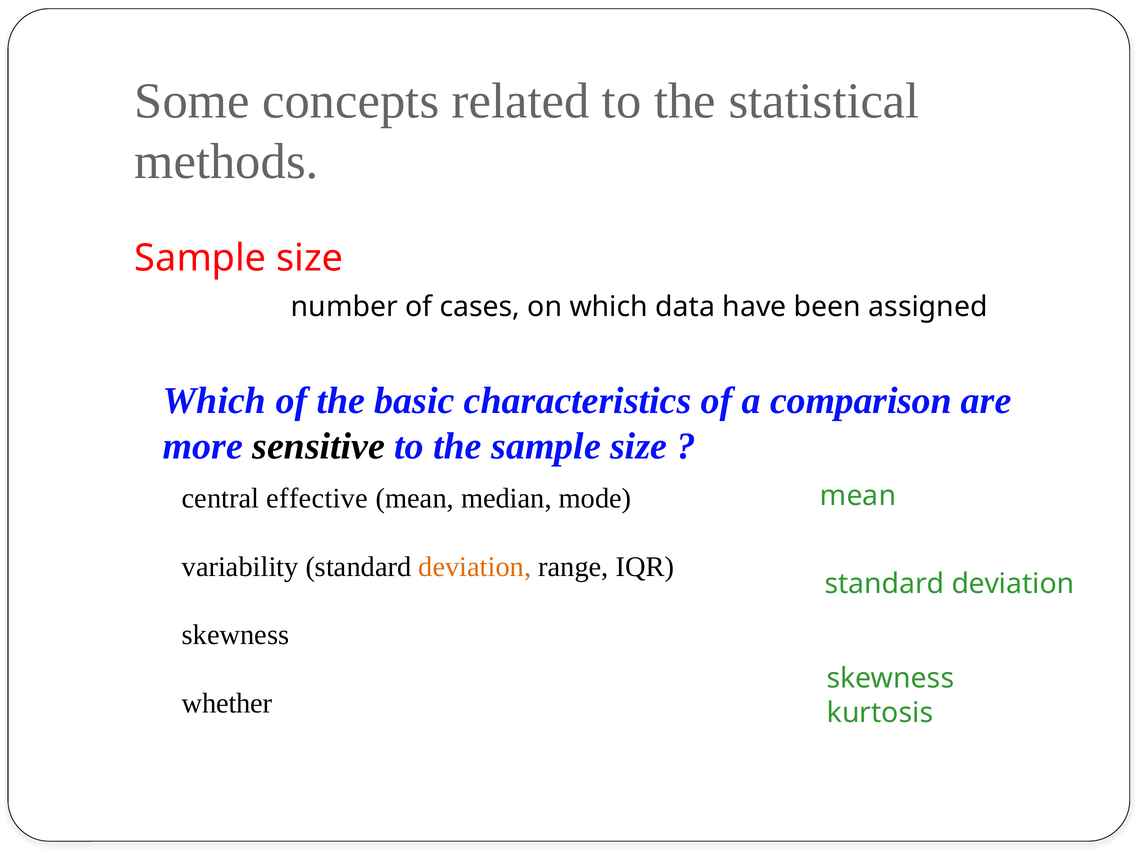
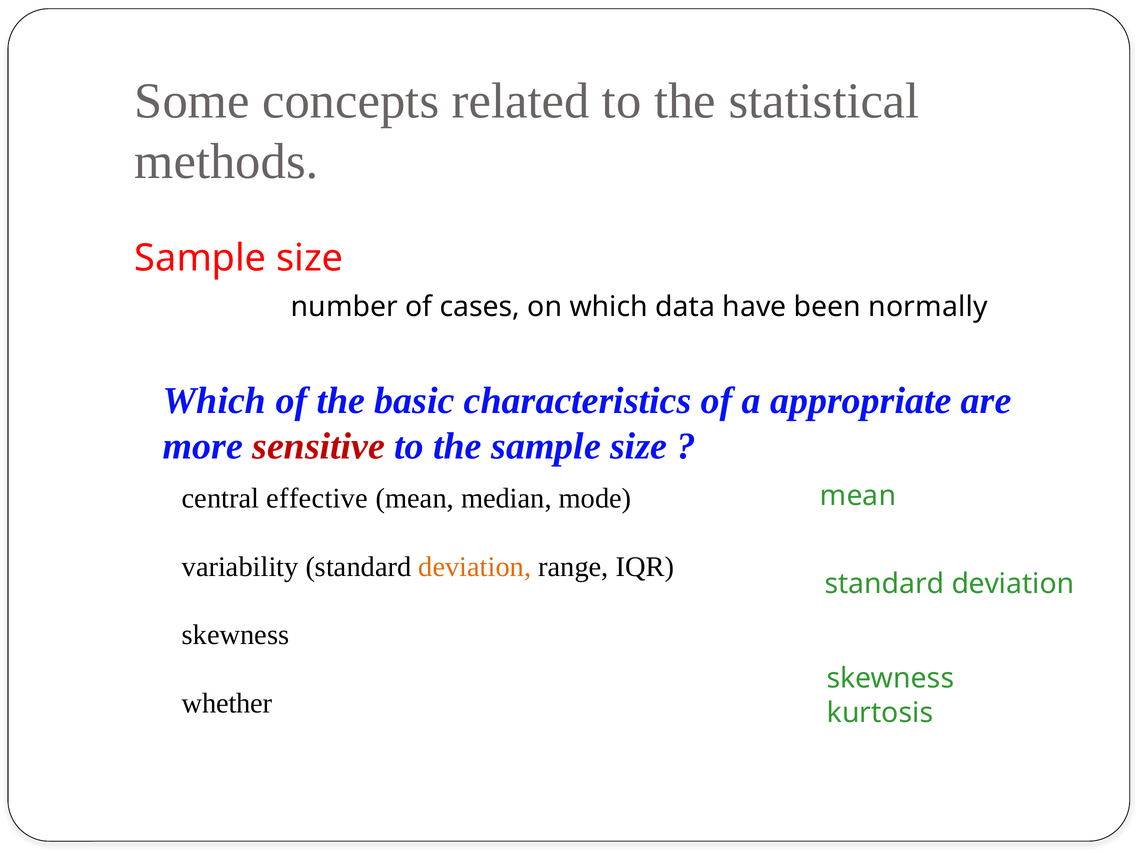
assigned: assigned -> normally (928, 307)
comparison: comparison -> appropriate (861, 401)
sensitive colour: black -> red (319, 446)
